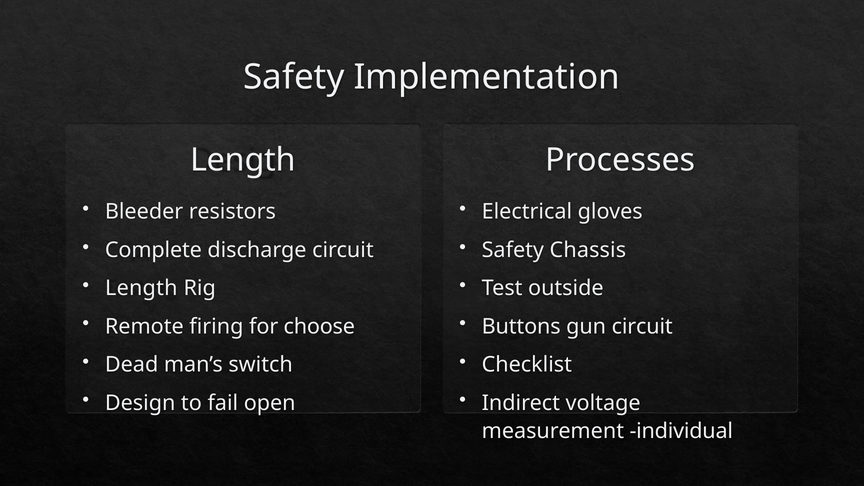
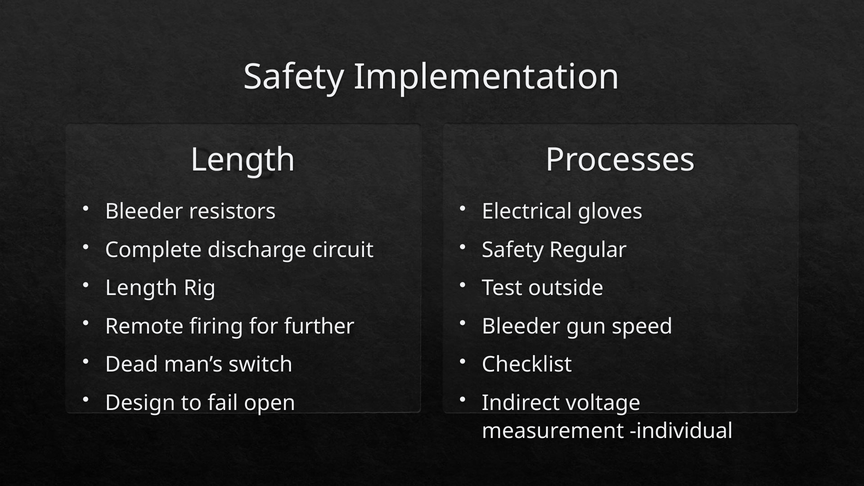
Chassis: Chassis -> Regular (588, 250)
choose: choose -> further (319, 326)
Buttons: Buttons -> Bleeder (521, 326)
gun circuit: circuit -> speed (642, 326)
